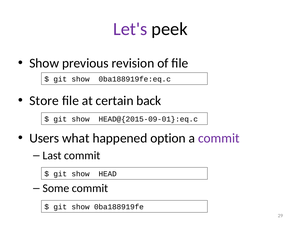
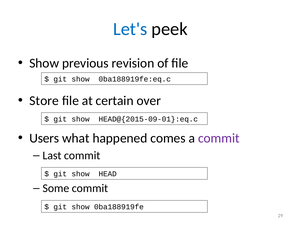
Let's colour: purple -> blue (130, 29)
back: back -> over (149, 101)
option: option -> comes (168, 138)
